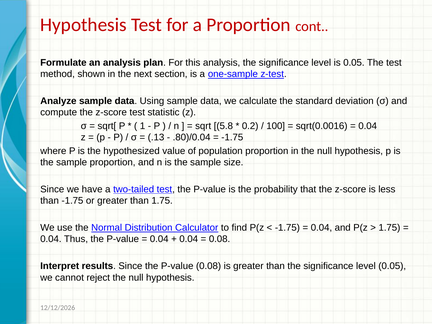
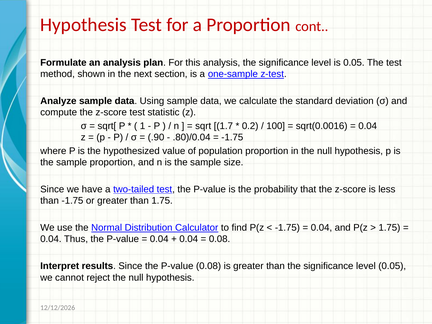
5.8: 5.8 -> 1.7 (223, 126)
.13: .13 -> .90 (156, 137)
